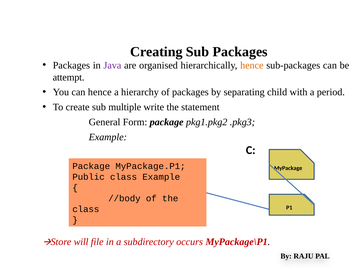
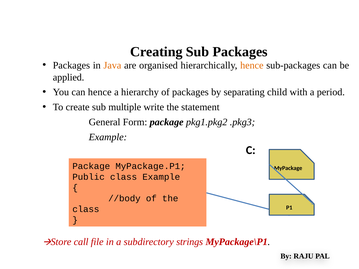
Java colour: purple -> orange (112, 65)
attempt: attempt -> applied (69, 77)
will: will -> call (81, 242)
occurs: occurs -> strings (190, 242)
